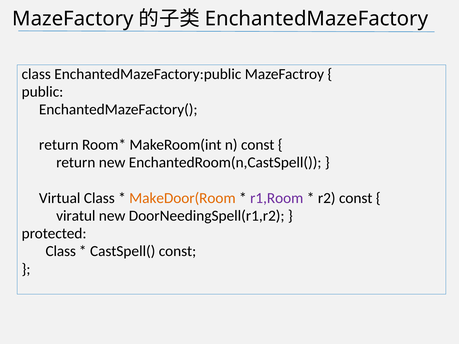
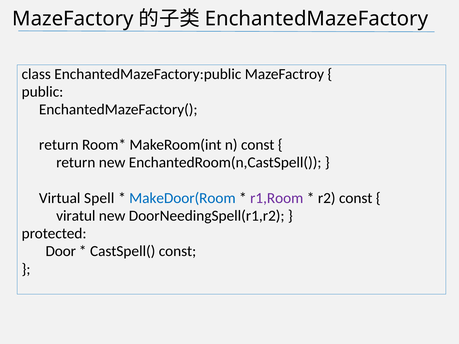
Virtual Class: Class -> Spell (99, 198)
MakeDoor(Room colour: orange -> blue (182, 198)
Class: Class -> Door (61, 251)
